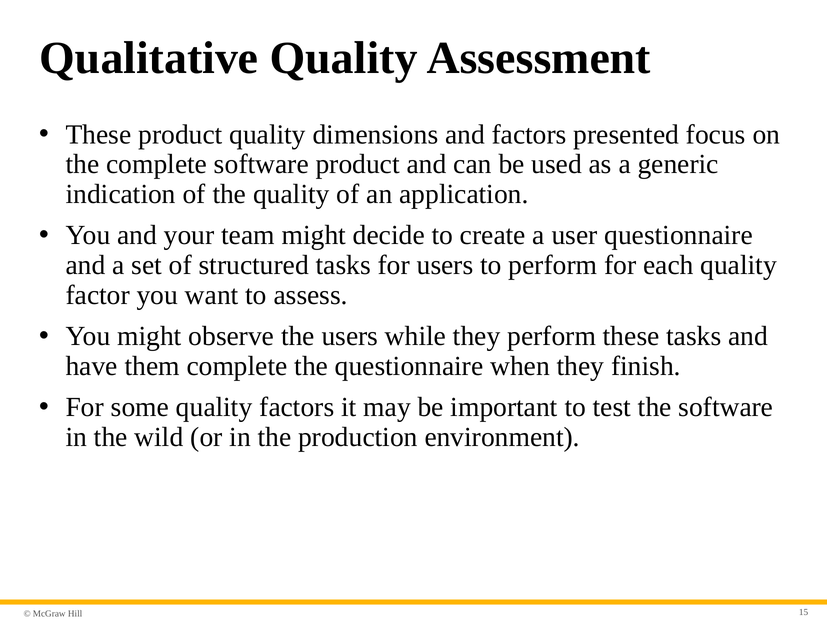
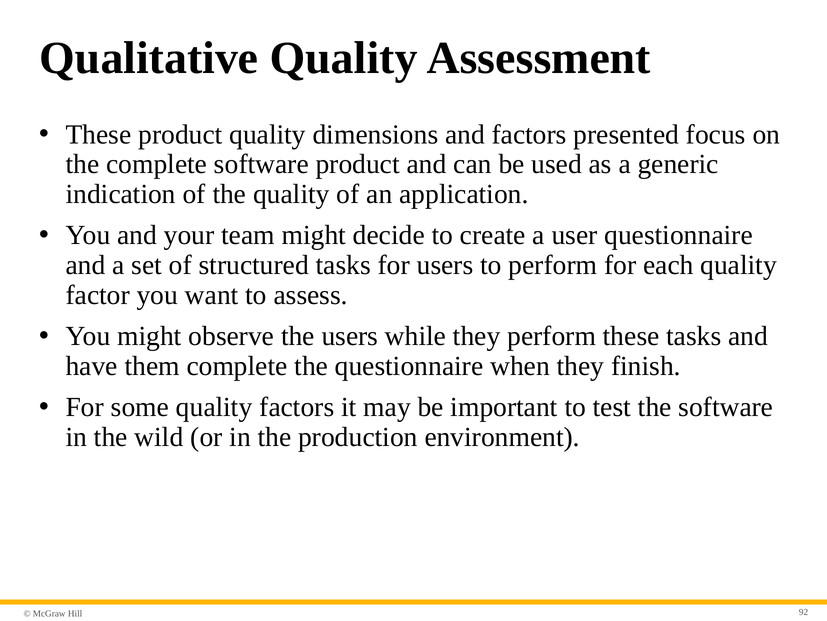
15: 15 -> 92 (804, 611)
